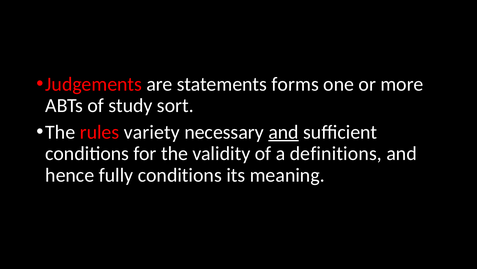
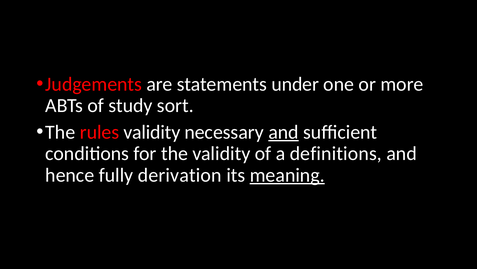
forms: forms -> under (295, 84)
rules variety: variety -> validity (152, 132)
fully conditions: conditions -> derivation (180, 175)
meaning underline: none -> present (287, 175)
